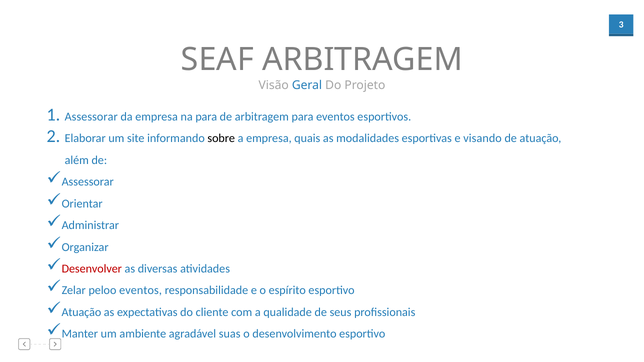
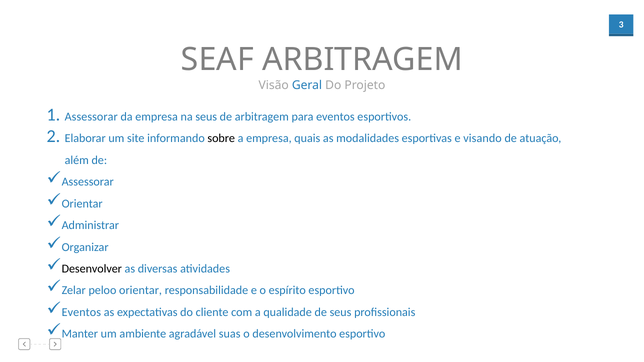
na para: para -> seus (206, 117)
Desenvolver colour: red -> black (92, 269)
peloo eventos: eventos -> orientar (141, 291)
Atuação: Atuação -> Eventos (81, 312)
